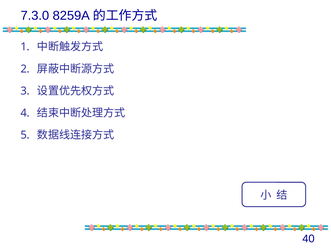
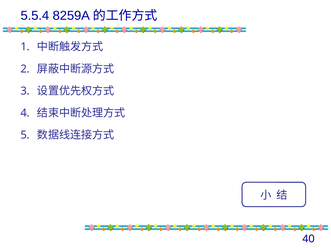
7.3.0: 7.3.0 -> 5.5.4 (35, 16)
